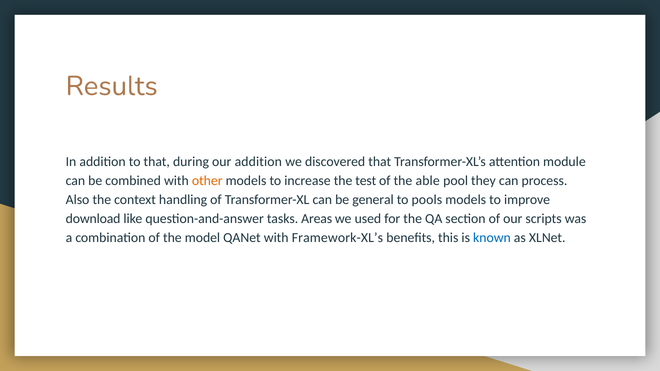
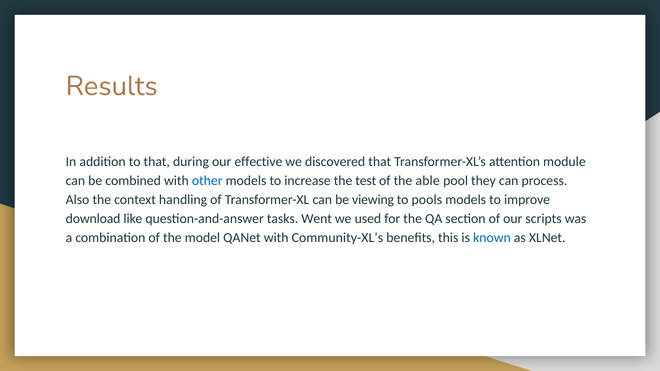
our addition: addition -> effective (258, 162)
other colour: orange -> blue (207, 181)
general: general -> viewing (373, 200)
Areas: Areas -> Went (317, 219)
Framework-XL’s: Framework-XL’s -> Community-XL’s (337, 238)
